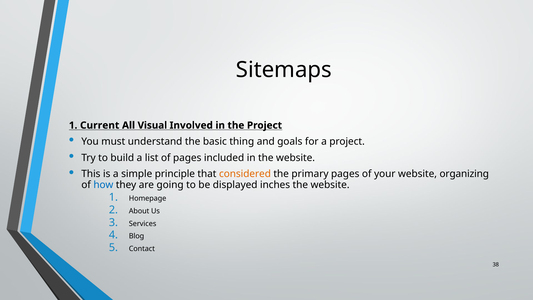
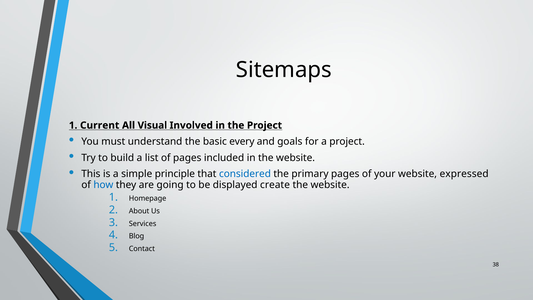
thing: thing -> every (242, 141)
considered colour: orange -> blue (245, 174)
organizing: organizing -> expressed (464, 174)
inches: inches -> create (275, 185)
